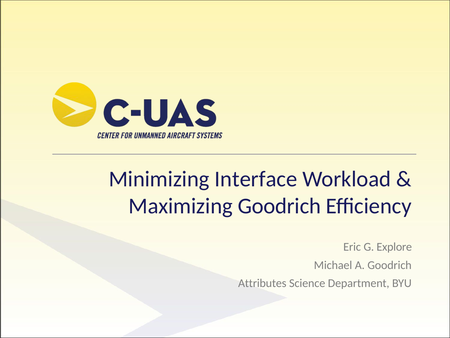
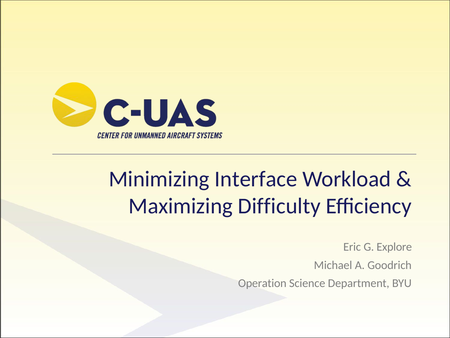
Maximizing Goodrich: Goodrich -> Difficulty (279, 206)
Attributes: Attributes -> Operation (262, 283)
